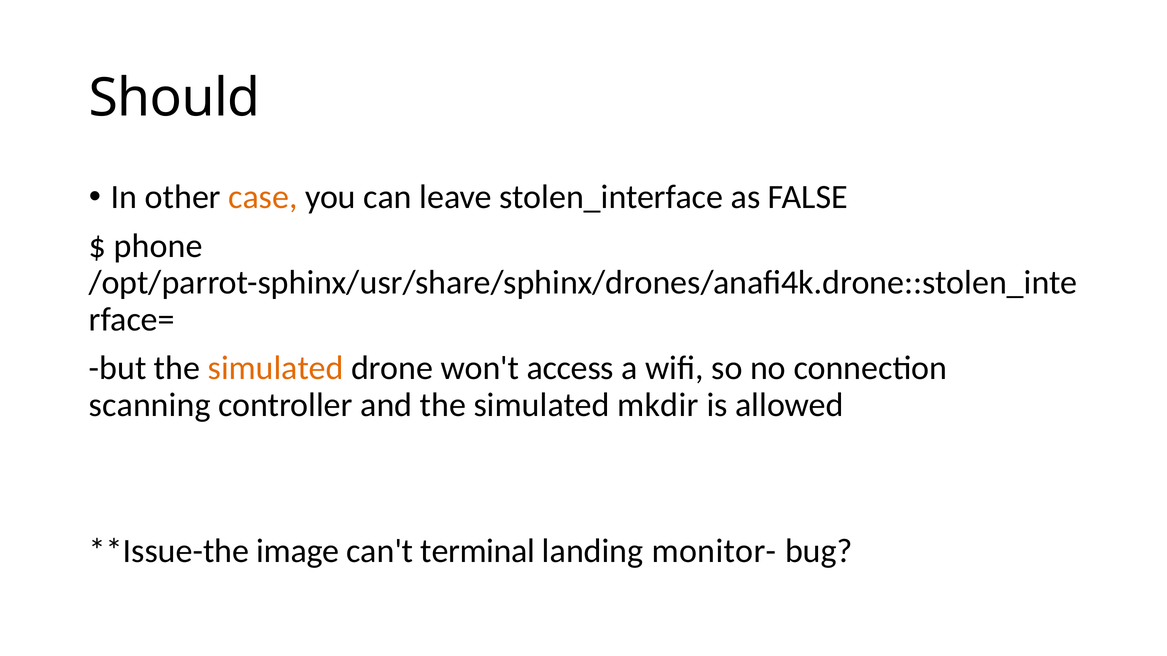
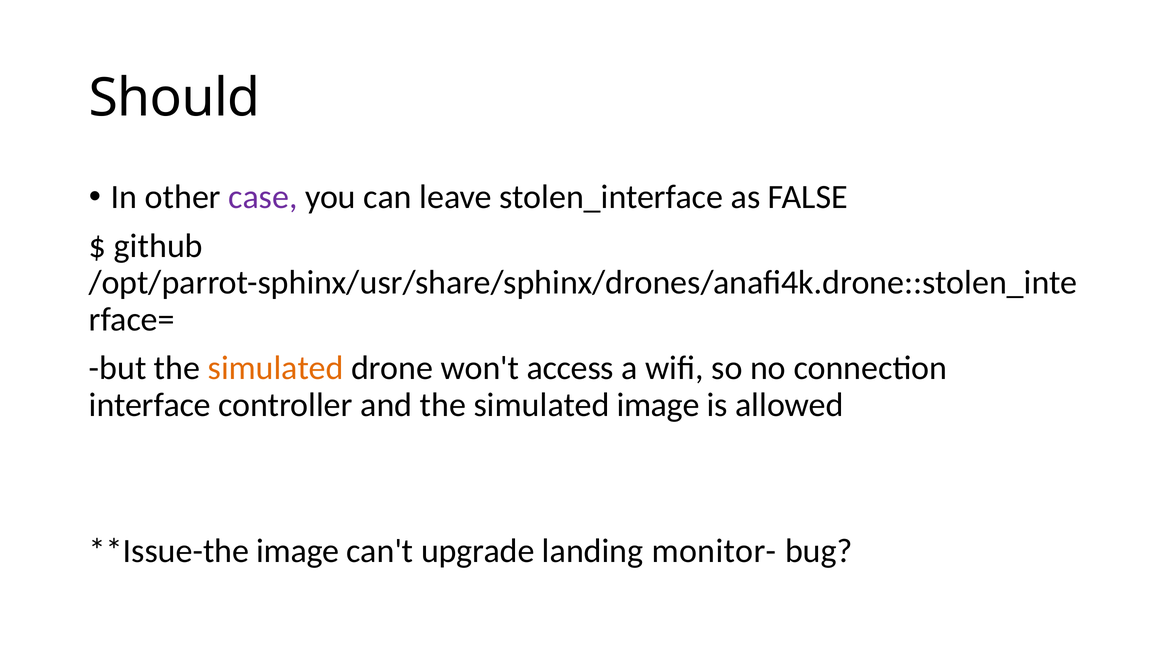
case colour: orange -> purple (263, 197)
phone: phone -> github (158, 246)
scanning: scanning -> interface (150, 405)
simulated mkdir: mkdir -> image (658, 405)
terminal: terminal -> upgrade (478, 552)
